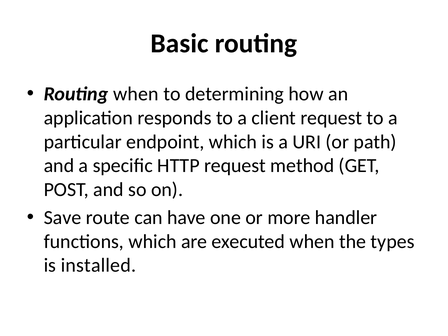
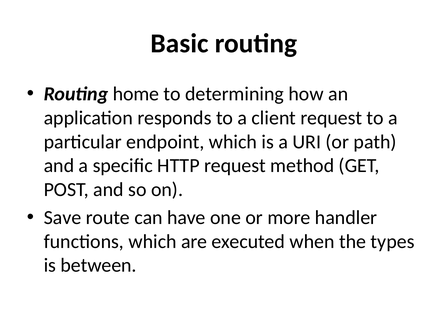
Routing when: when -> home (136, 94)
installed: installed -> between (99, 265)
